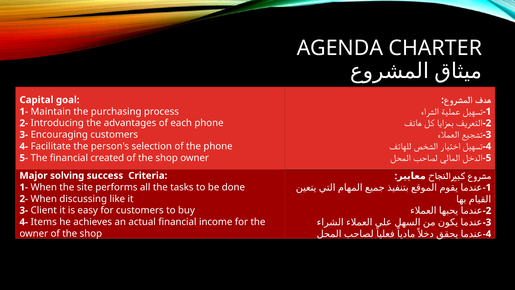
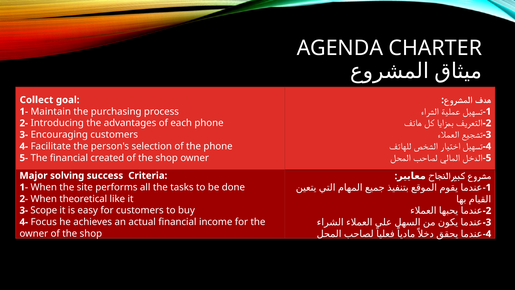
Capital: Capital -> Collect (36, 100)
discussing: discussing -> theoretical (83, 199)
Client: Client -> Scope (44, 210)
Items: Items -> Focus (44, 222)
